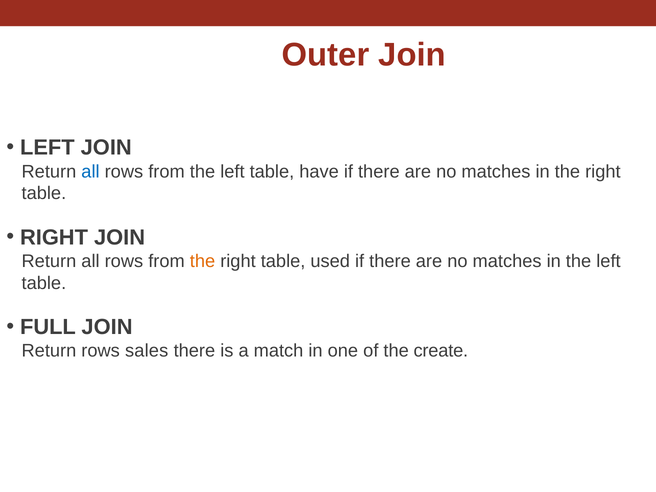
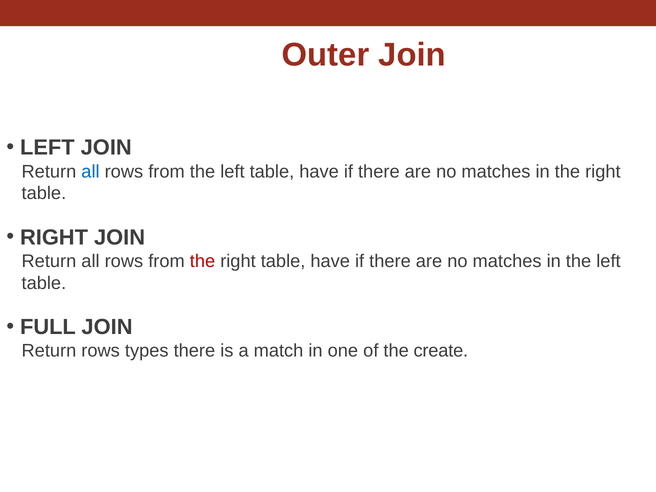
the colour: orange -> red (203, 261)
right table used: used -> have (330, 261)
sales: sales -> types (147, 351)
